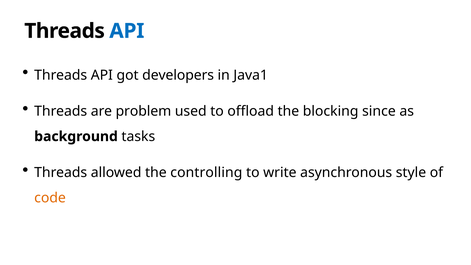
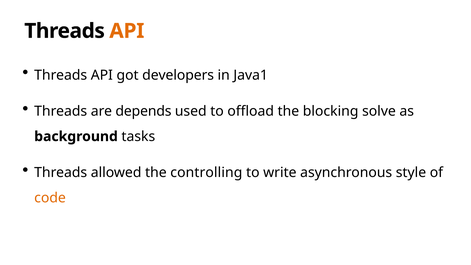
API colour: blue -> orange (127, 31)
problem: problem -> depends (143, 111)
since: since -> solve (379, 111)
